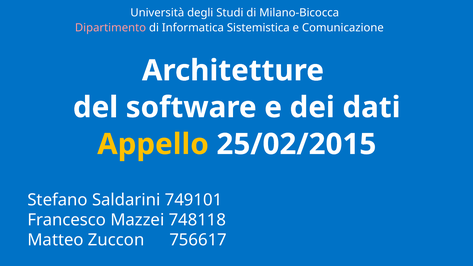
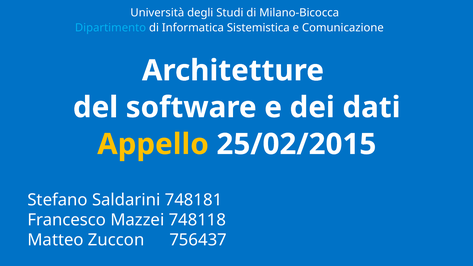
Dipartimento colour: pink -> light blue (111, 28)
749101: 749101 -> 748181 (194, 200)
756617: 756617 -> 756437 (198, 240)
